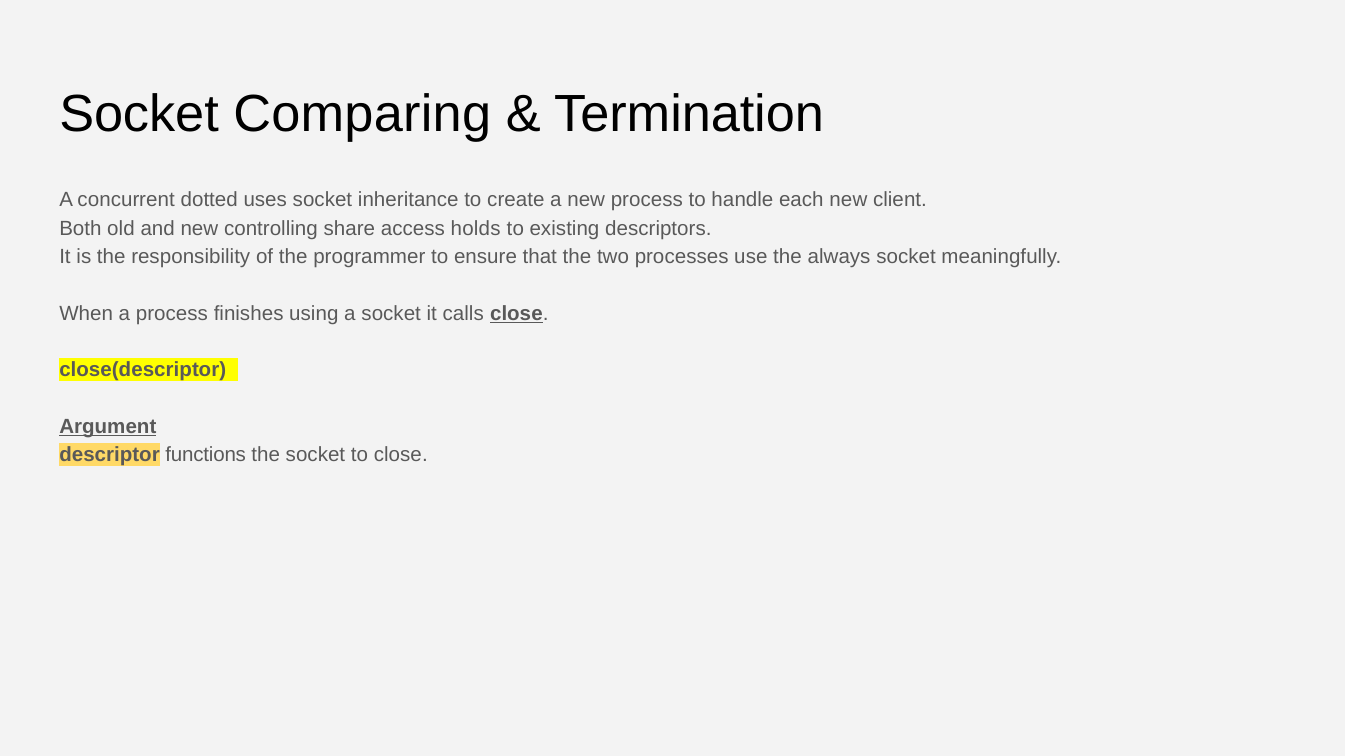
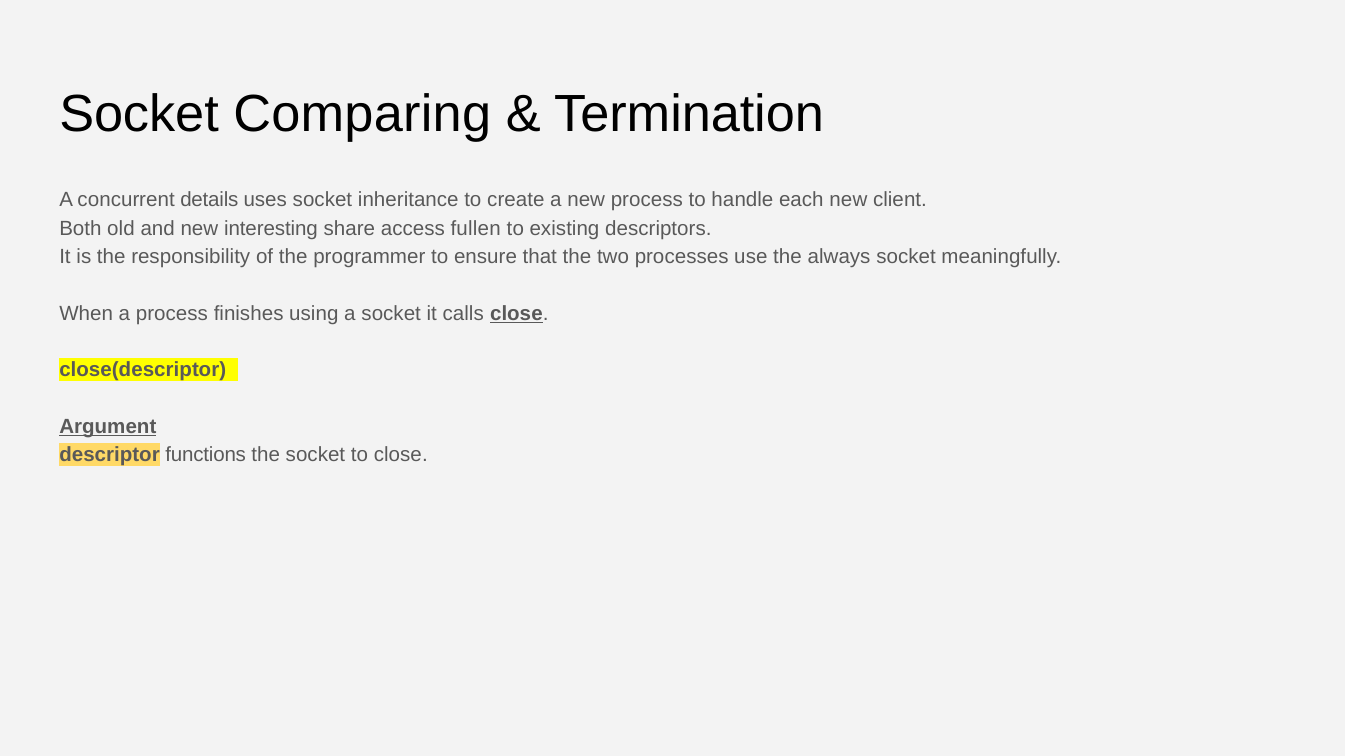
dotted: dotted -> details (209, 200)
controlling: controlling -> interesting (271, 229)
holds: holds -> fullen (476, 229)
